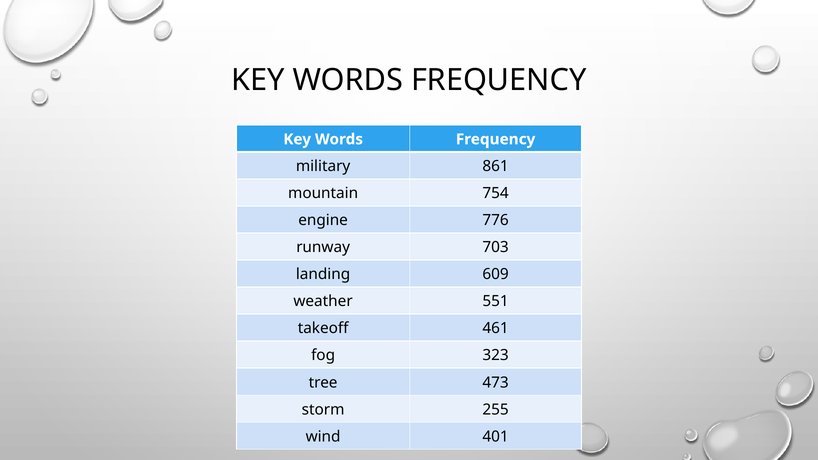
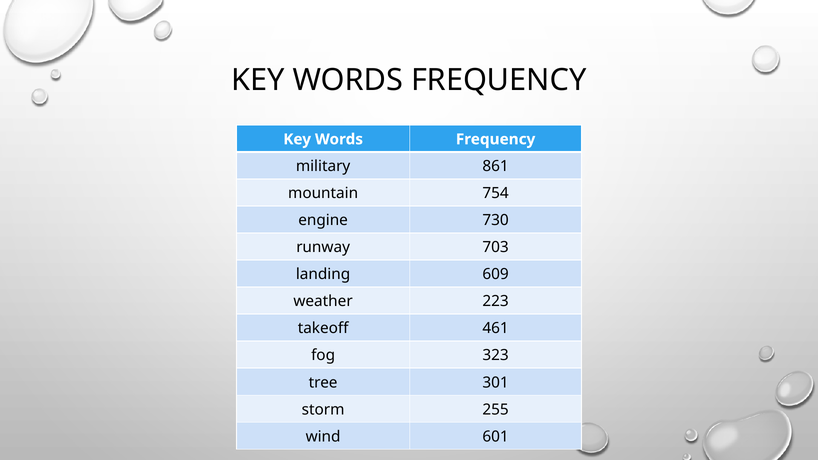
776: 776 -> 730 (496, 220)
551: 551 -> 223 (496, 301)
473: 473 -> 301 (496, 383)
401: 401 -> 601 (496, 437)
